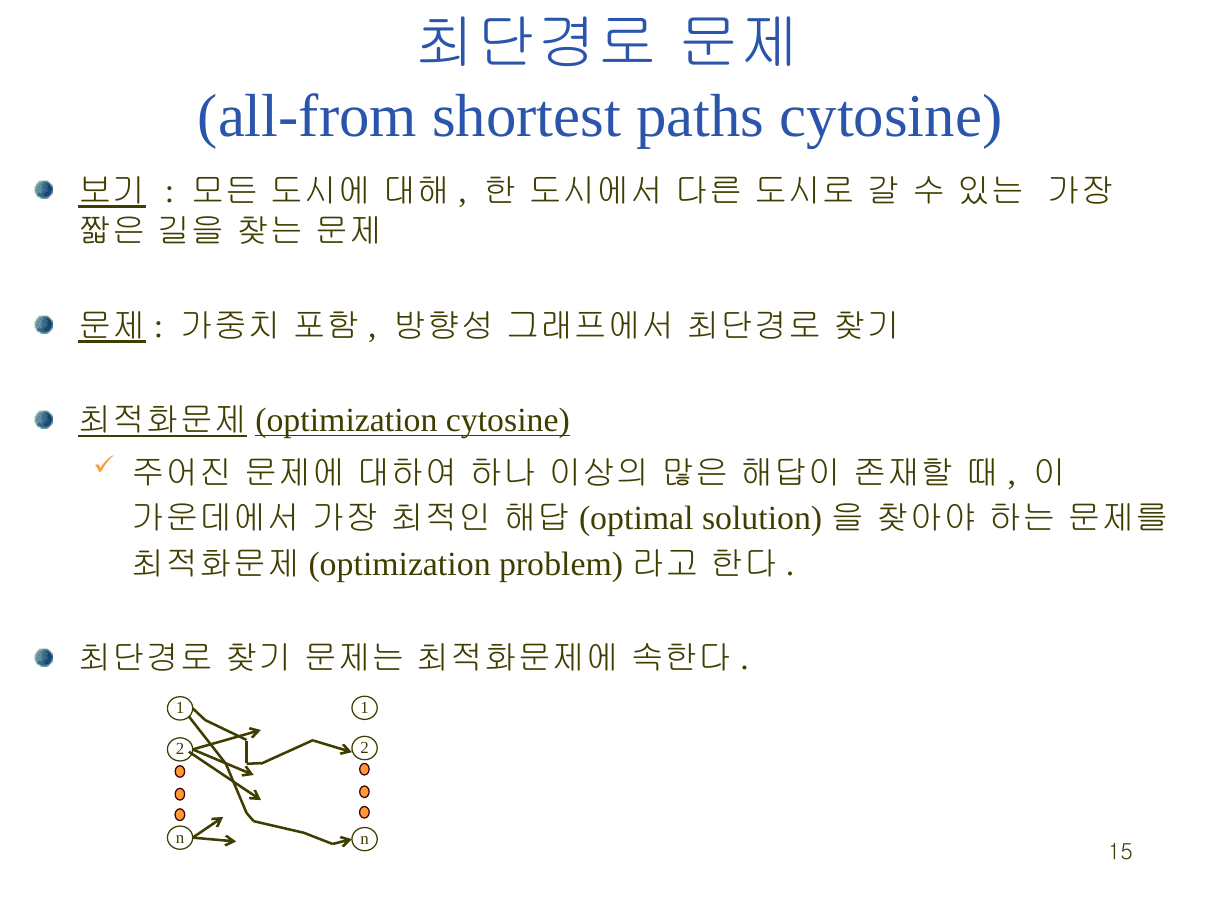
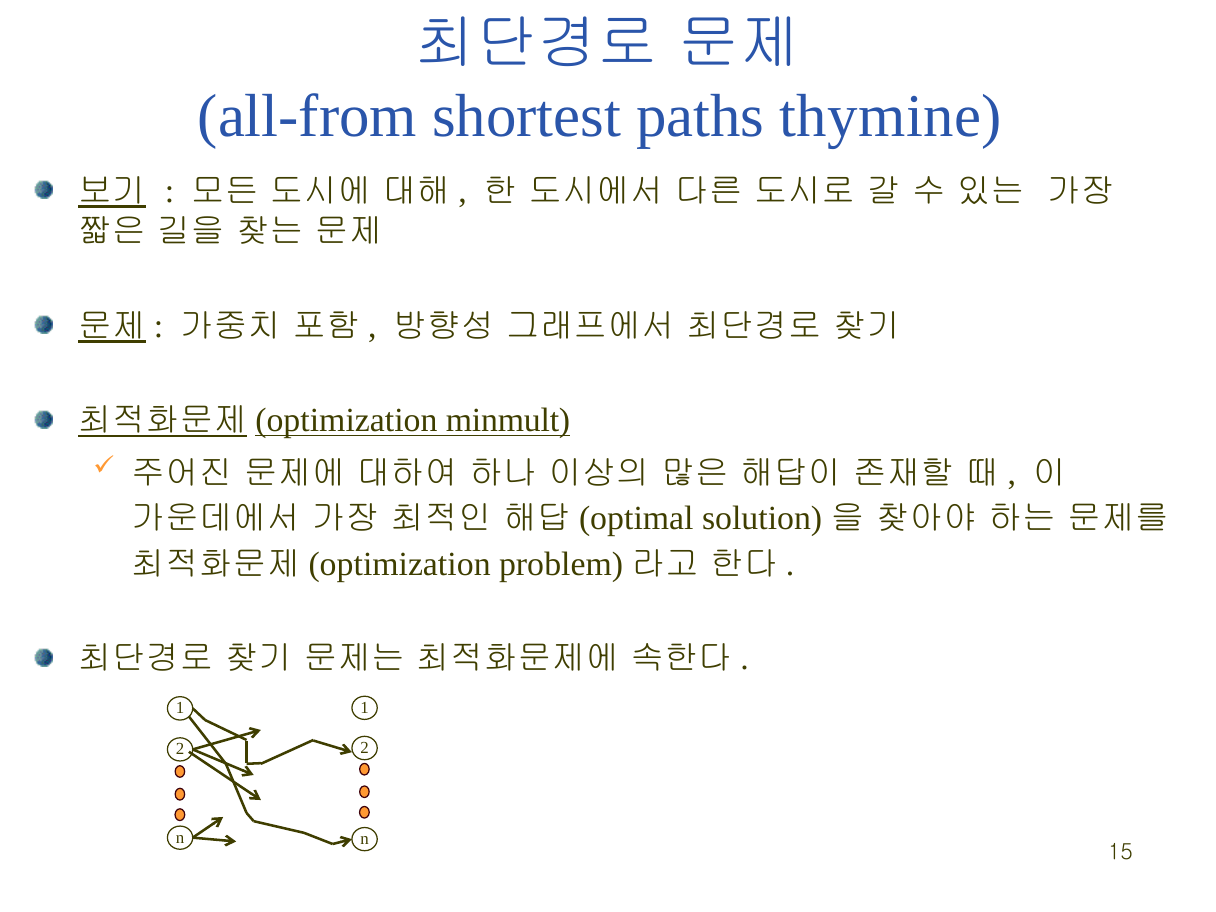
paths cytosine: cytosine -> thymine (891, 117)
cytosine: cytosine -> minmult (508, 421)
